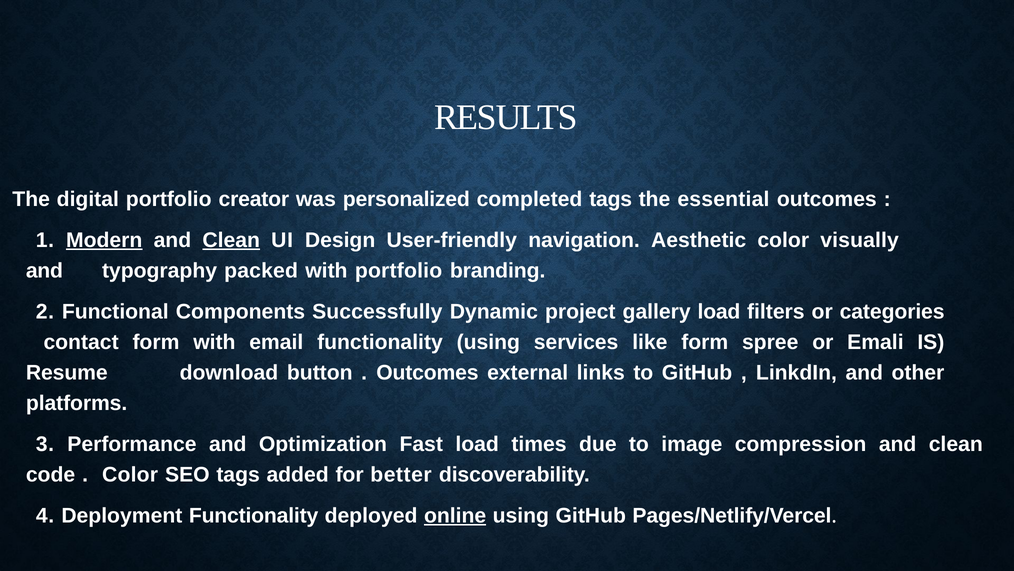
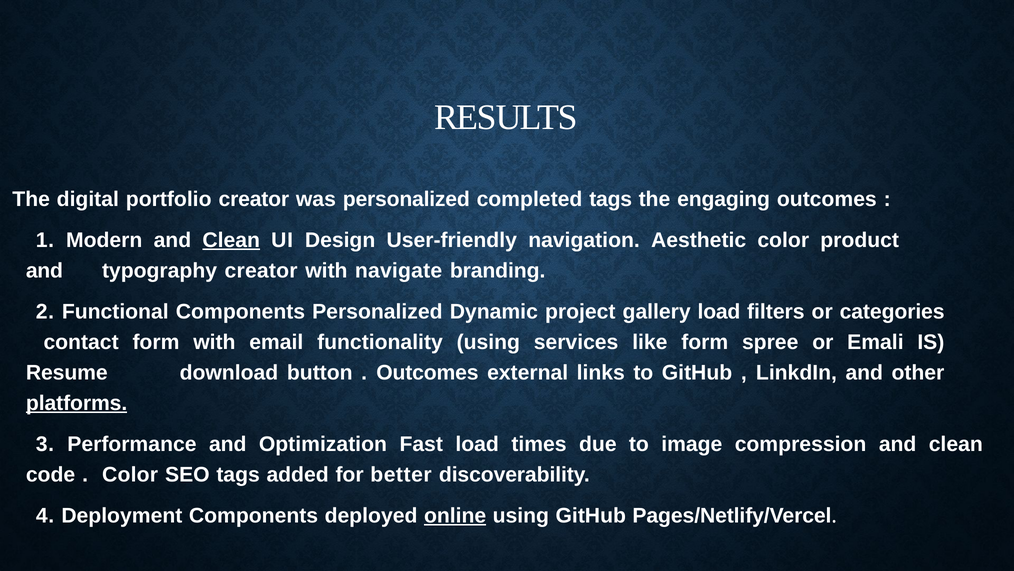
essential: essential -> engaging (724, 199)
Modern underline: present -> none (104, 240)
visually: visually -> product (860, 240)
typography packed: packed -> creator (261, 270)
with portfolio: portfolio -> navigate (399, 270)
Components Successfully: Successfully -> Personalized (377, 311)
platforms underline: none -> present (77, 403)
Deployment Functionality: Functionality -> Components (254, 515)
